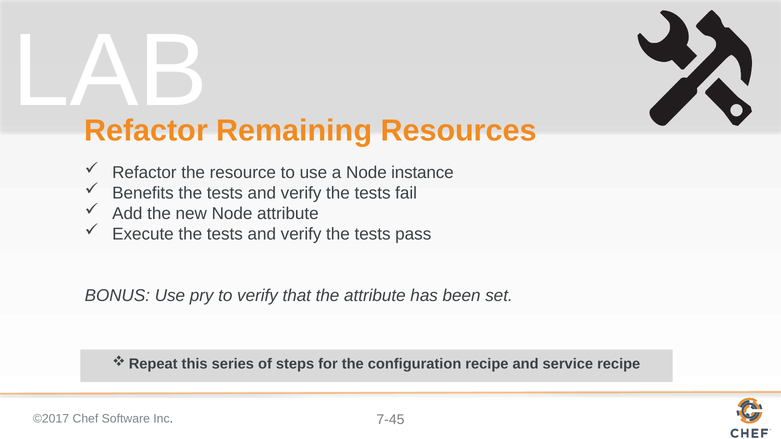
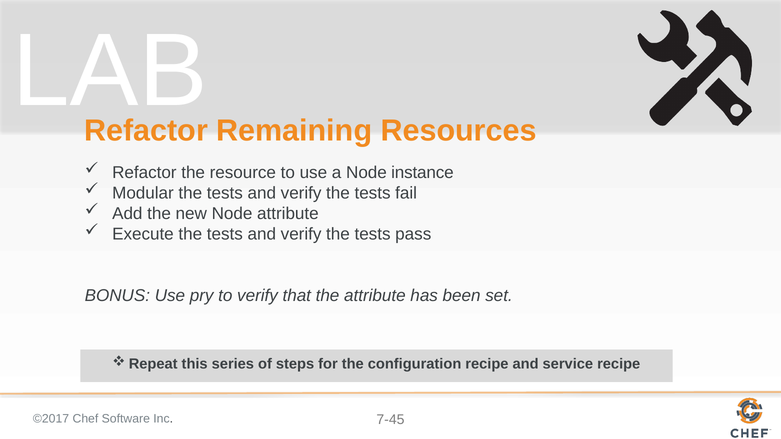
Benefits: Benefits -> Modular (143, 193)
